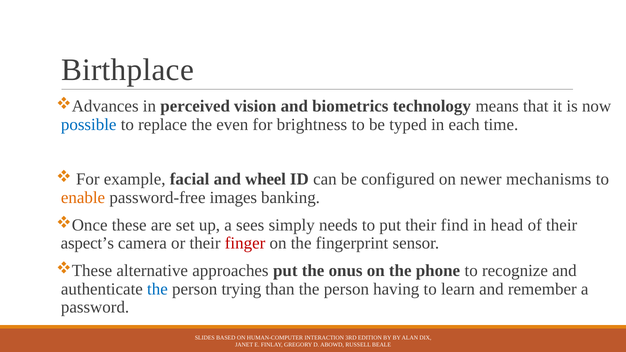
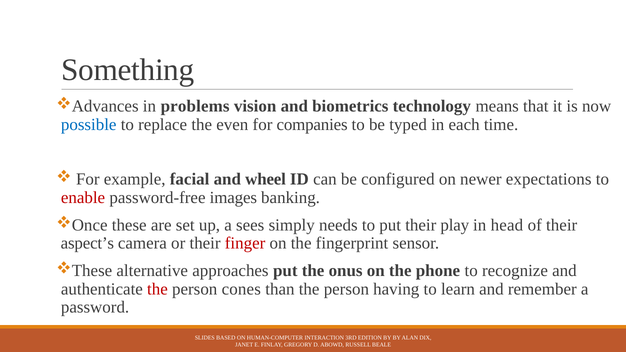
Birthplace: Birthplace -> Something (128, 70)
perceived: perceived -> problems (195, 106)
brightness: brightness -> companies (312, 124)
mechanisms: mechanisms -> expectations (549, 179)
enable colour: orange -> red (83, 198)
find: find -> play (455, 225)
the colour: blue -> red (157, 289)
trying: trying -> cones (241, 289)
